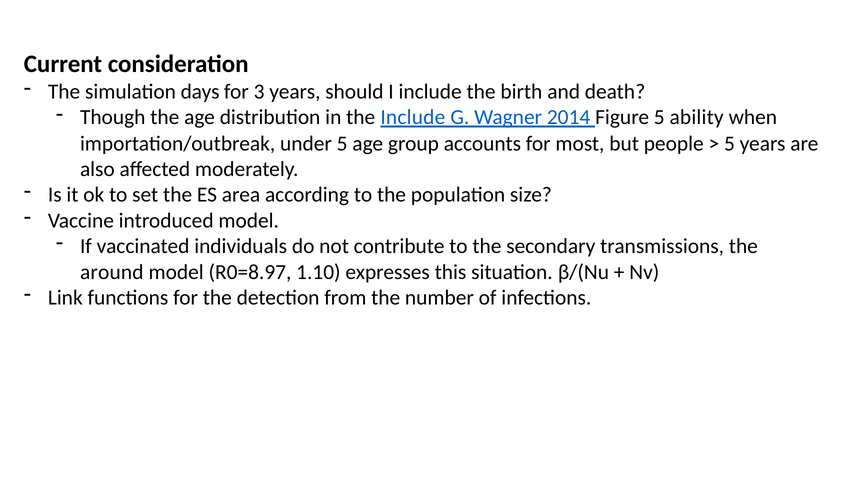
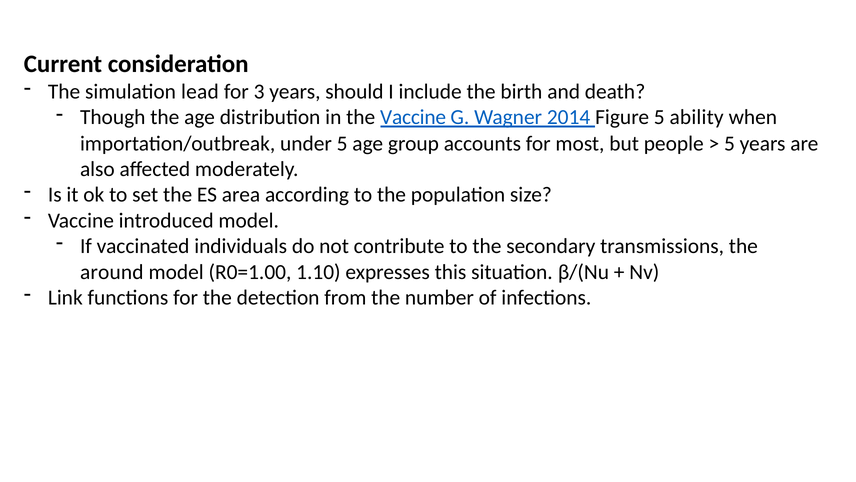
days: days -> lead (200, 92)
the Include: Include -> Vaccine (413, 117)
R0=8.97: R0=8.97 -> R0=1.00 (250, 272)
